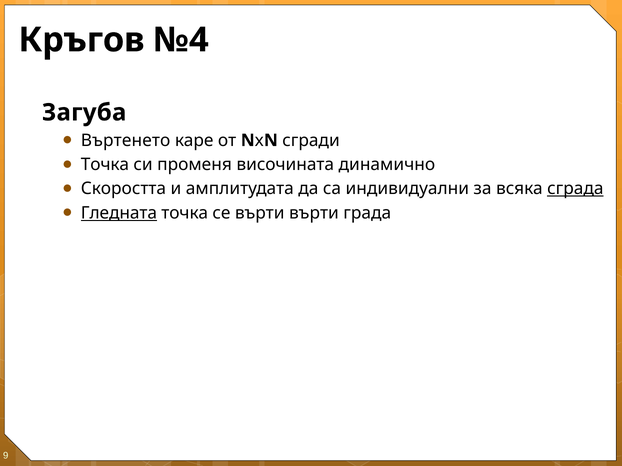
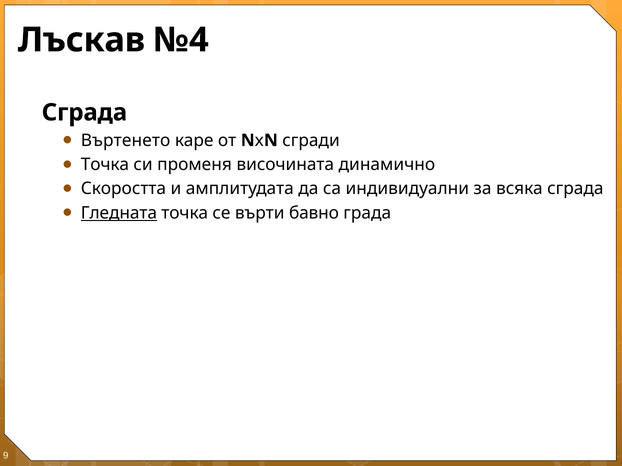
Кръгов: Кръгов -> Лъскав (82, 40)
Загуба: Загуба -> Сграда (84, 113)
сграда underline: present -> none (575, 189)
върти върти: върти -> бавно (314, 213)
